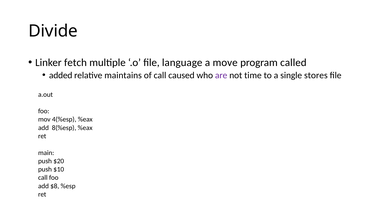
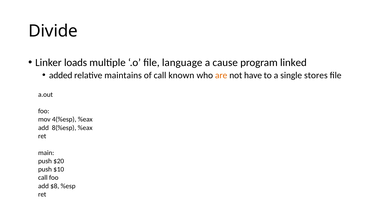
fetch: fetch -> loads (76, 63)
move: move -> cause (225, 63)
called: called -> linked (293, 63)
caused: caused -> known (181, 76)
are colour: purple -> orange (221, 76)
time: time -> have (253, 76)
